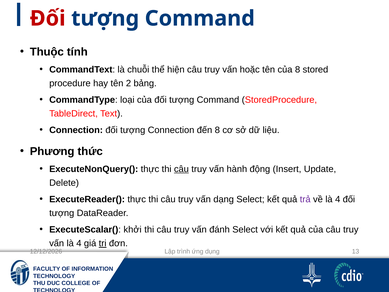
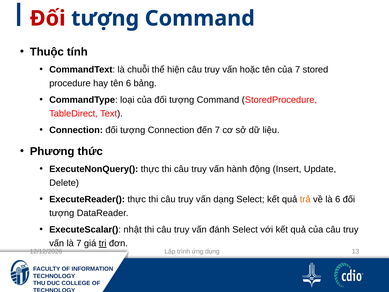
của 8: 8 -> 7 (298, 69)
tên 2: 2 -> 6 (129, 83)
đến 8: 8 -> 7 (217, 130)
câu underline: present -> none (181, 169)
trả colour: purple -> orange (305, 199)
về là 4: 4 -> 6 (338, 199)
khởi: khởi -> nhật (133, 229)
vấn là 4: 4 -> 7 (79, 243)
